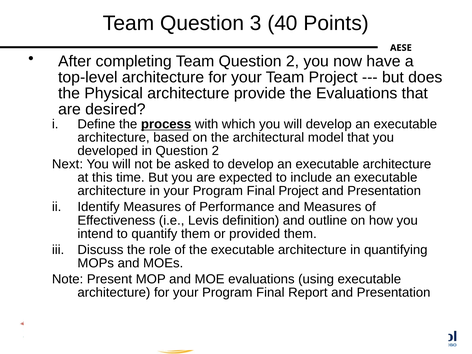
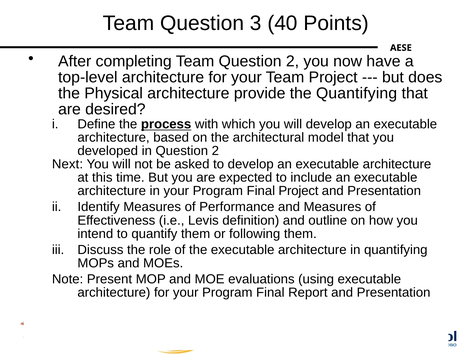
the Evaluations: Evaluations -> Quantifying (357, 93)
provided: provided -> following (255, 234)
